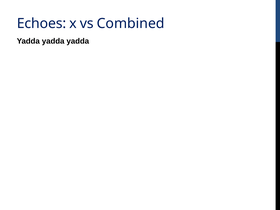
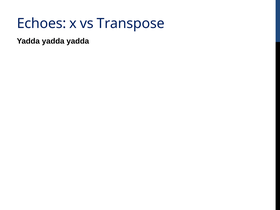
Combined: Combined -> Transpose (131, 23)
